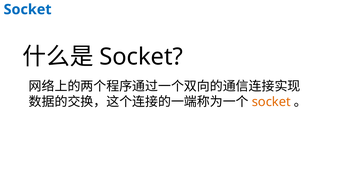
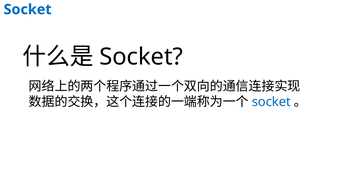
socket colour: orange -> blue (271, 102)
